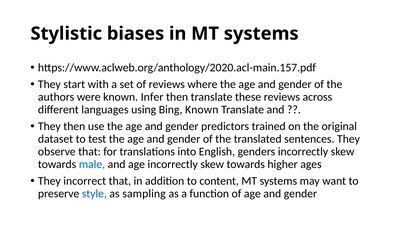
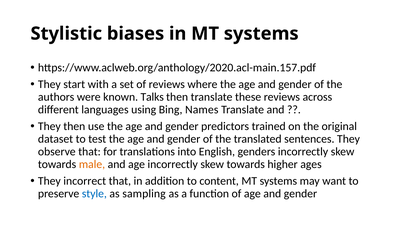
Infer: Infer -> Talks (152, 97)
Bing Known: Known -> Names (202, 110)
male colour: blue -> orange (92, 164)
